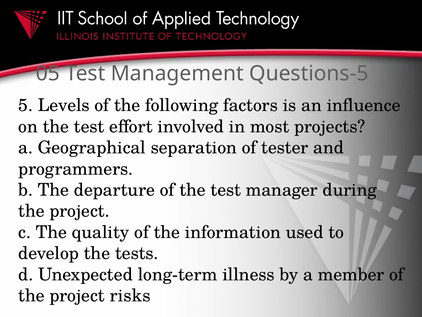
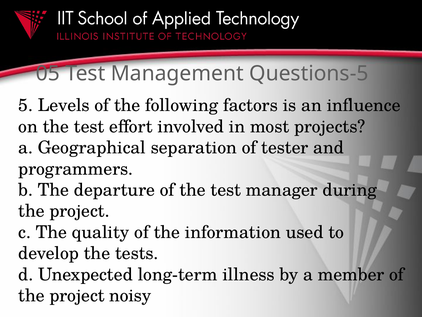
risks: risks -> noisy (130, 295)
